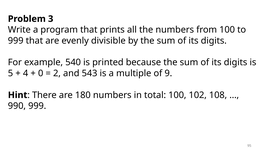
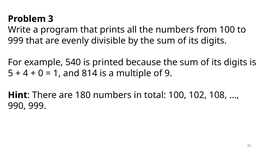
2: 2 -> 1 (57, 73)
543: 543 -> 814 (90, 73)
